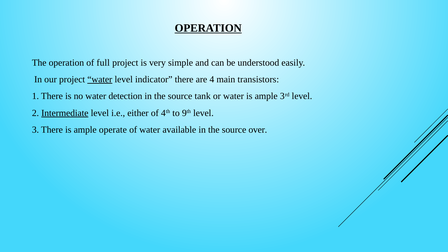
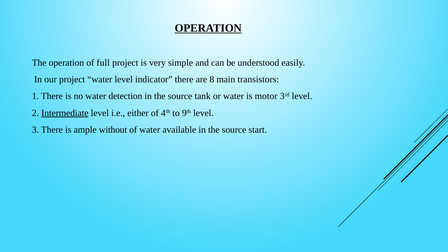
water underline: present -> none (100, 79)
4: 4 -> 8 (212, 79)
water is ample: ample -> motor (266, 96)
operate: operate -> without (113, 130)
over: over -> start (258, 130)
